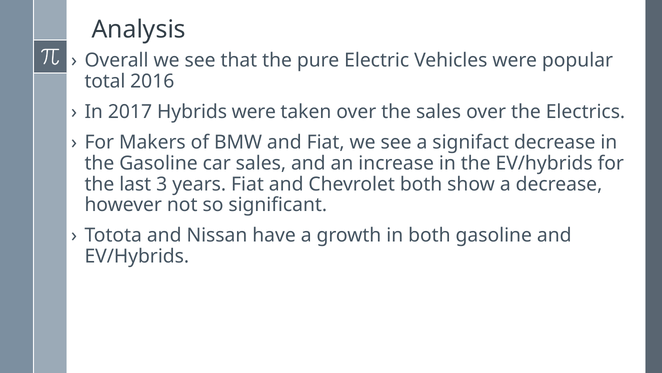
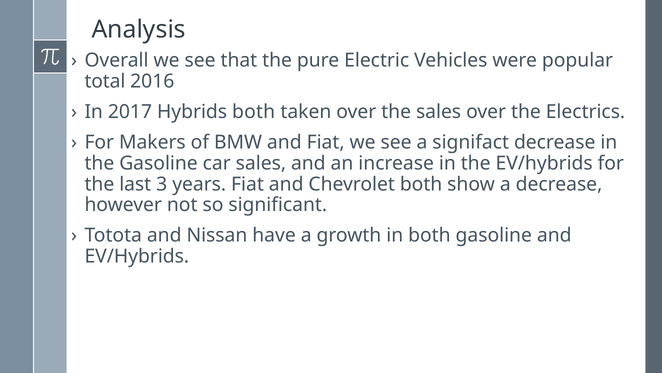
Hybrids were: were -> both (254, 112)
